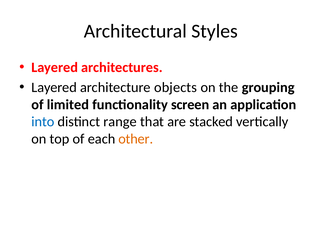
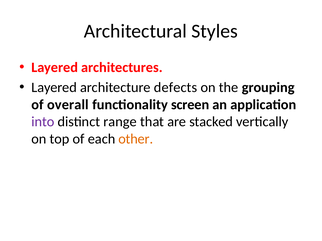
objects: objects -> defects (176, 88)
limited: limited -> overall (68, 105)
into colour: blue -> purple (43, 122)
